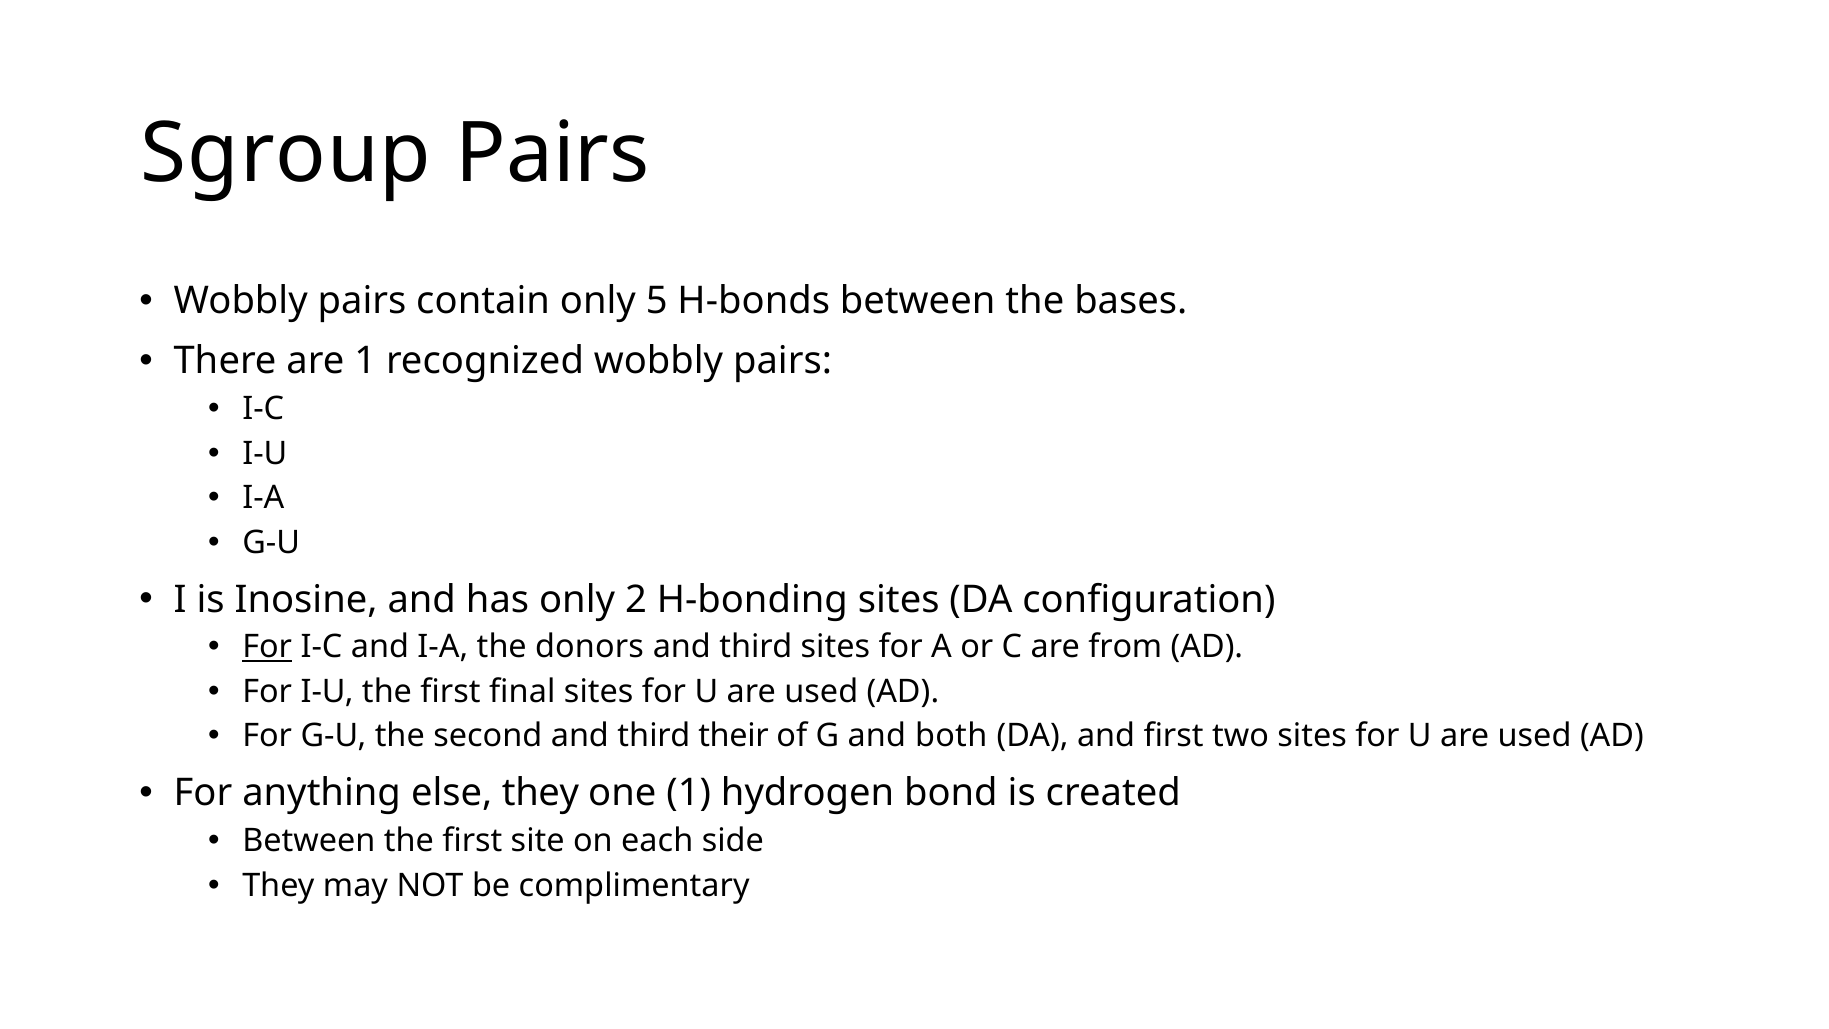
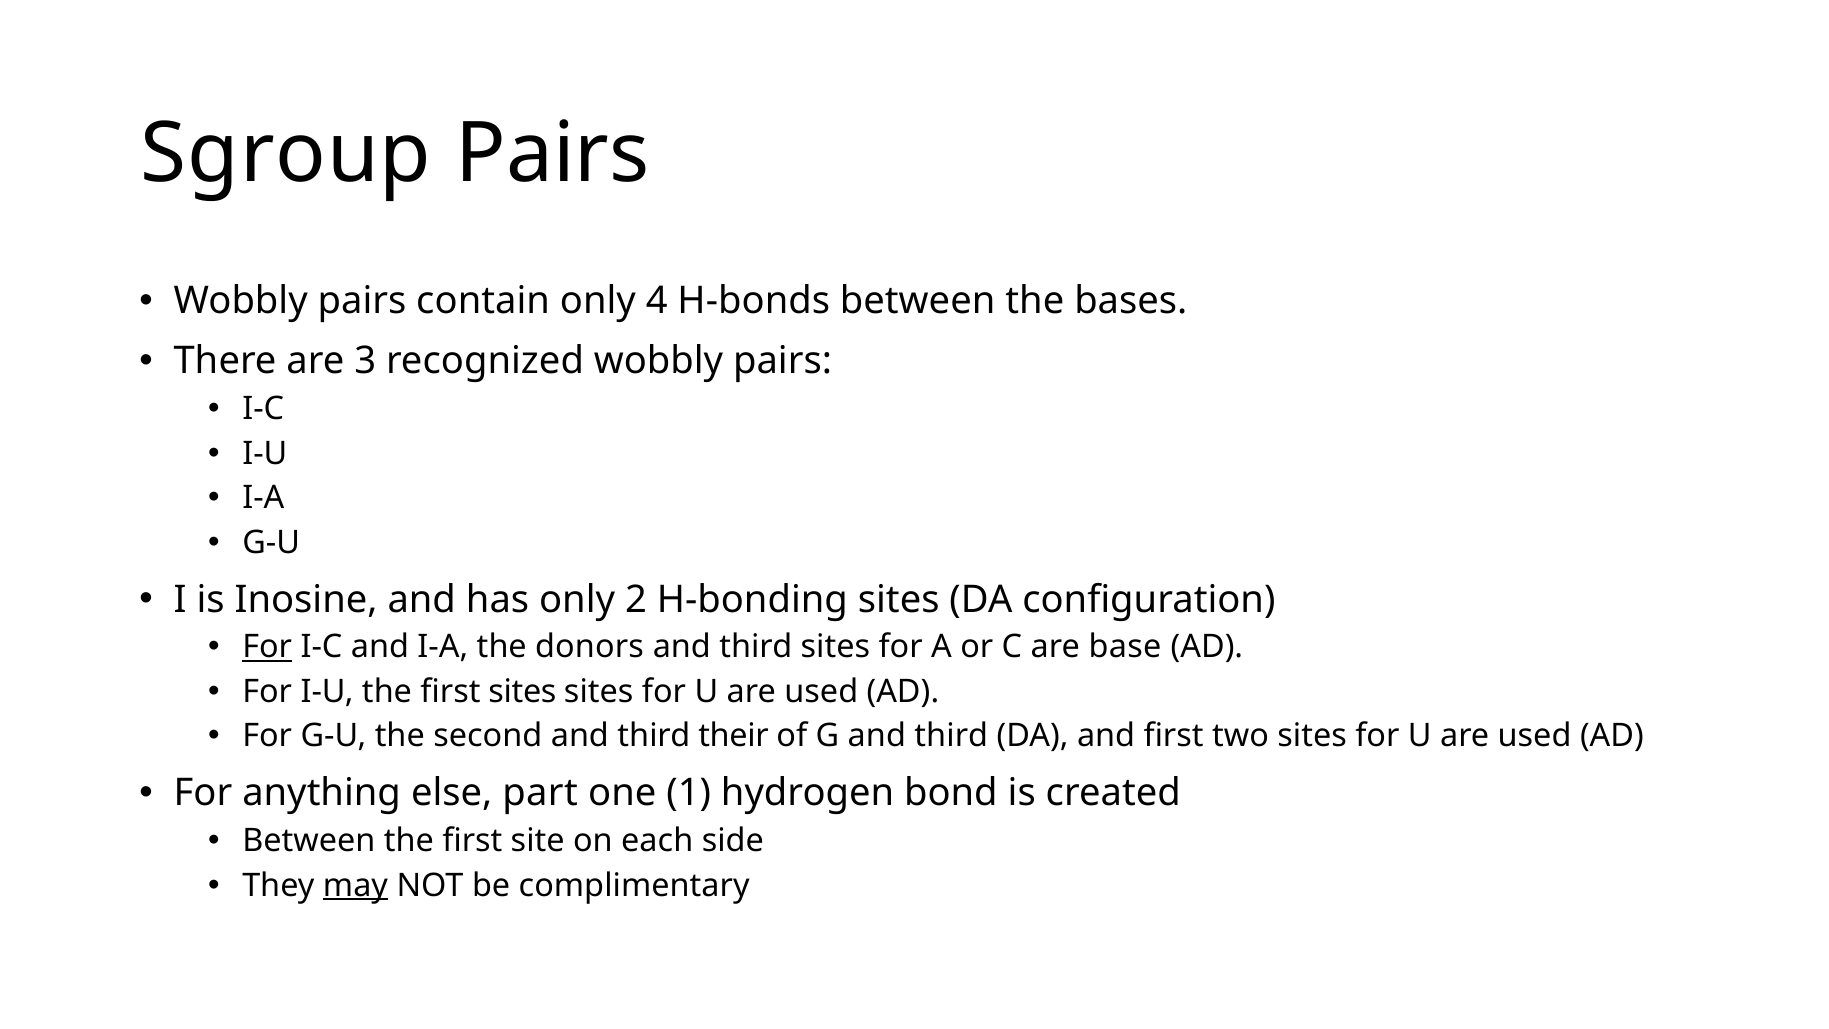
5: 5 -> 4 (657, 301)
are 1: 1 -> 3 (365, 361)
from: from -> base (1125, 647)
first final: final -> sites (522, 692)
G and both: both -> third (951, 736)
else they: they -> part (540, 793)
may underline: none -> present (355, 885)
